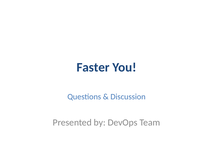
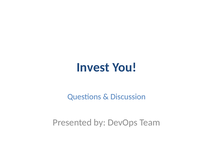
Faster: Faster -> Invest (93, 68)
